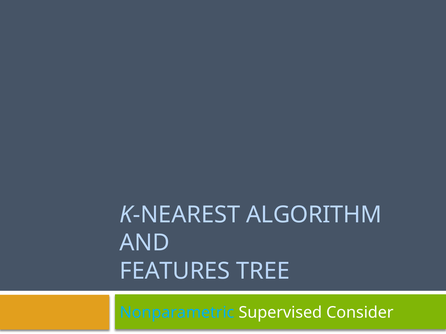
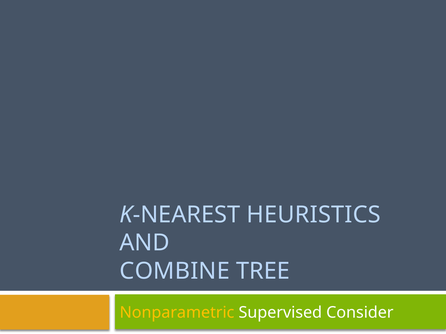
ALGORITHM: ALGORITHM -> HEURISTICS (314, 215)
FEATURES: FEATURES -> COMBINE (175, 271)
Nonparametric colour: light blue -> yellow (177, 313)
